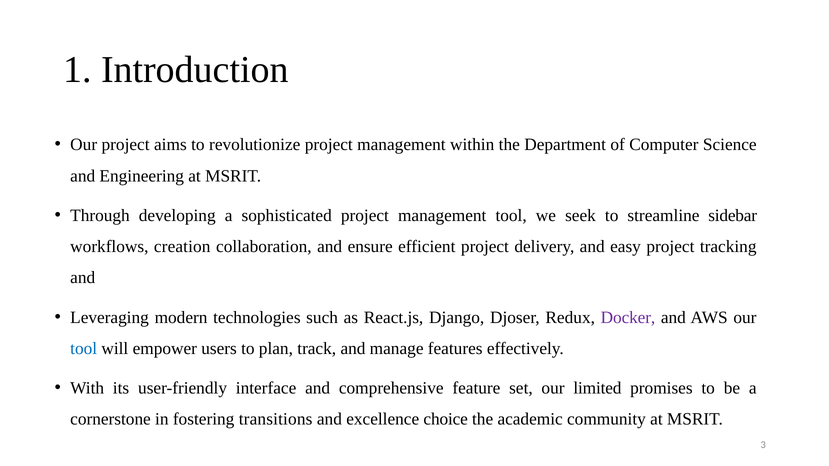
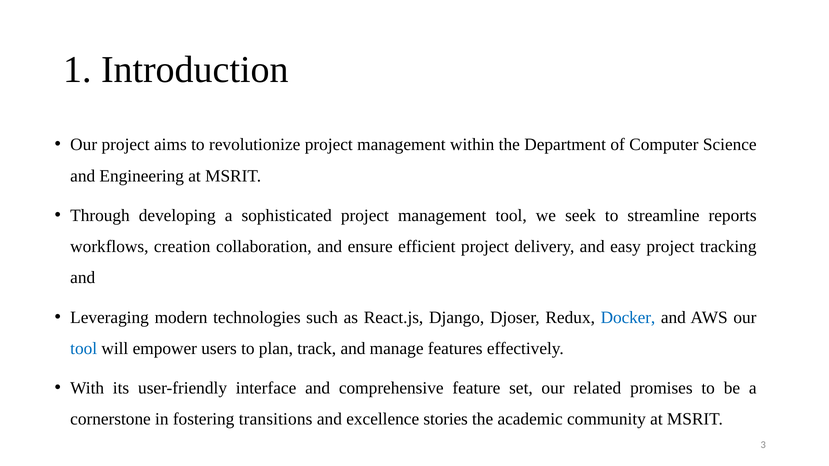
sidebar: sidebar -> reports (733, 216)
Docker colour: purple -> blue (628, 318)
limited: limited -> related (597, 388)
choice: choice -> stories (446, 419)
